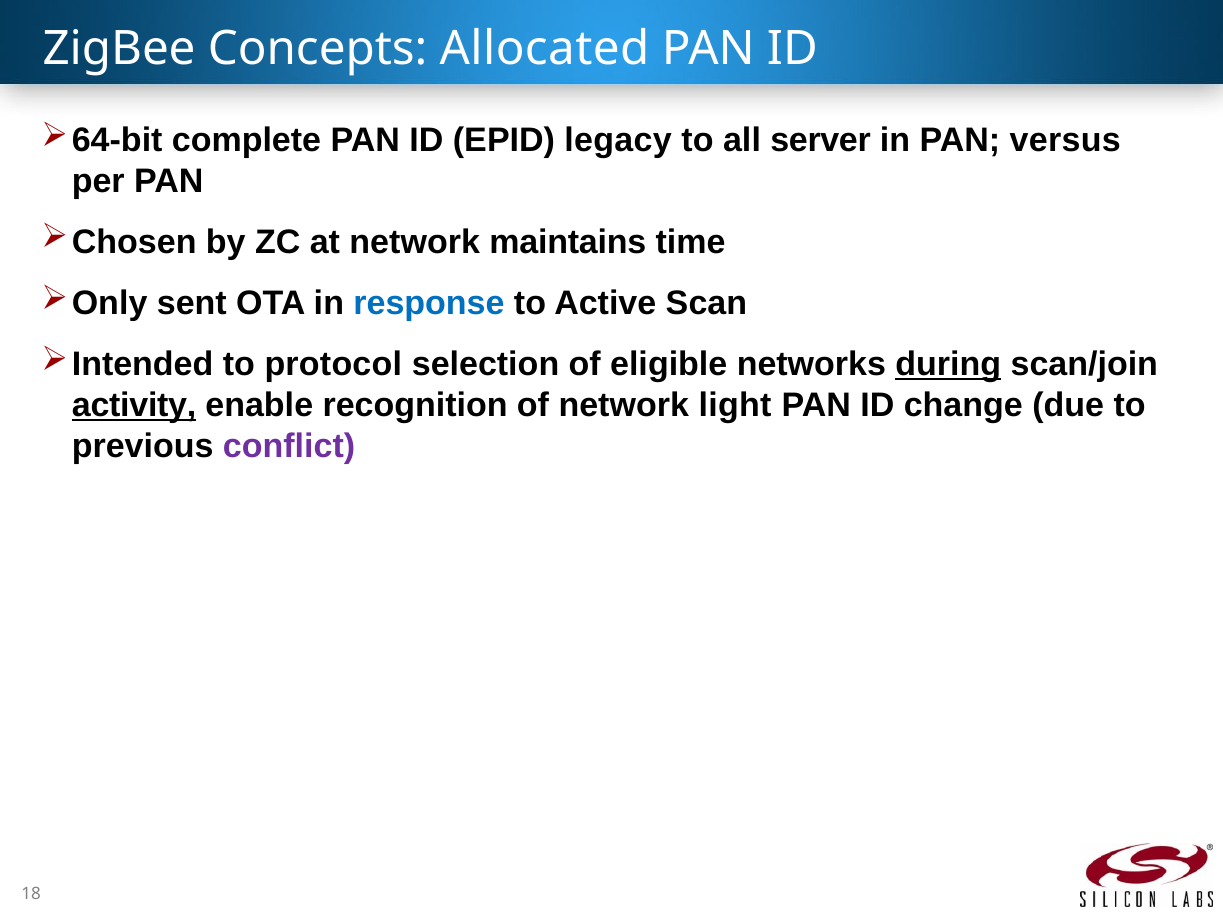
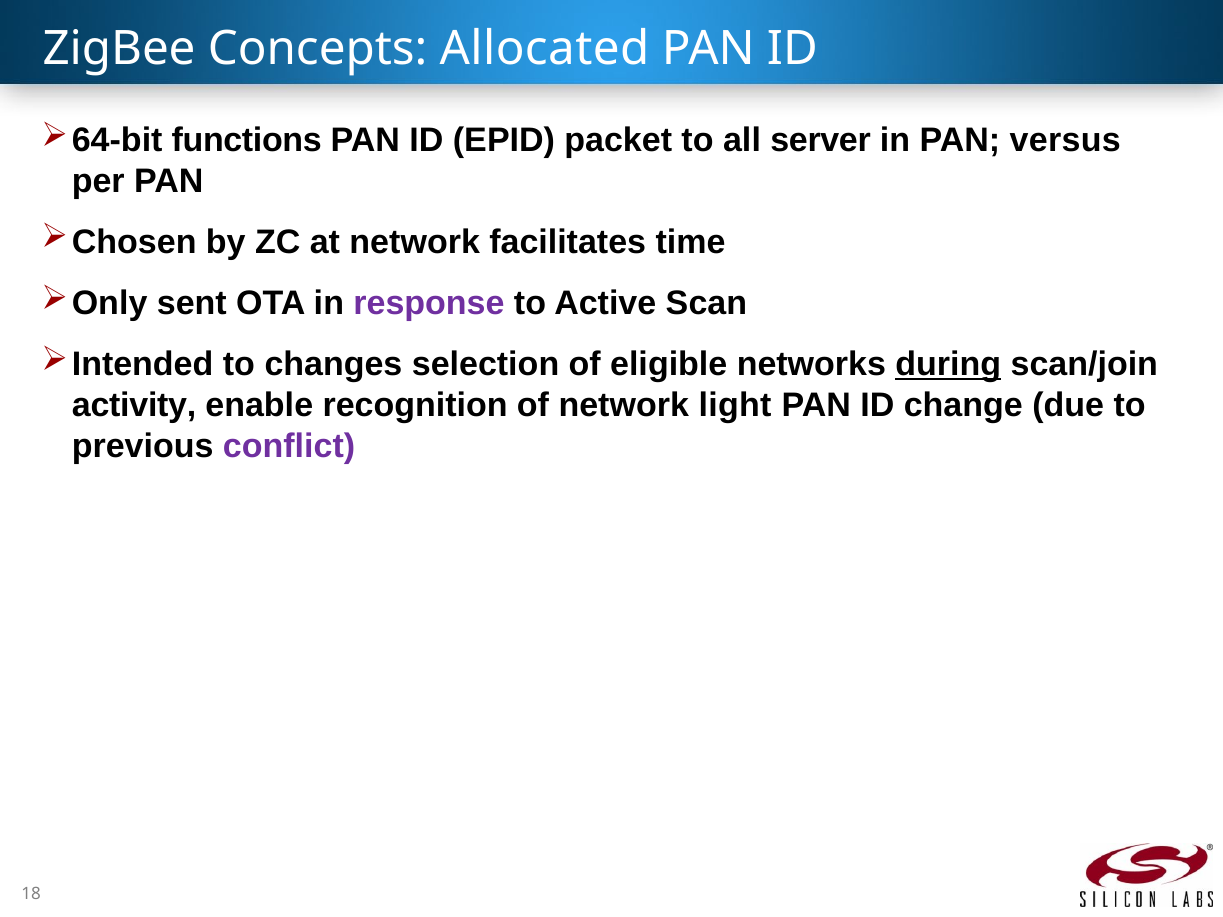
complete: complete -> functions (247, 140)
legacy: legacy -> packet (618, 140)
maintains: maintains -> facilitates (568, 242)
response colour: blue -> purple (429, 303)
protocol: protocol -> changes (333, 365)
activity underline: present -> none (134, 405)
